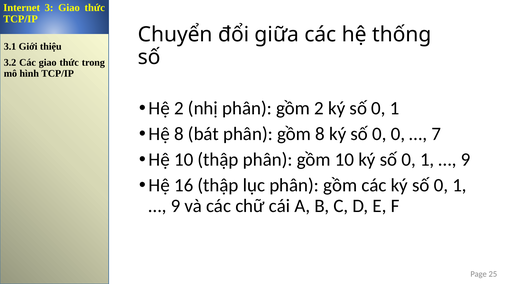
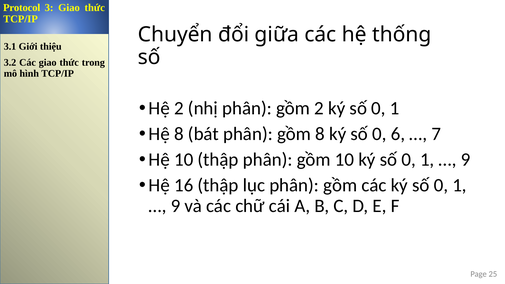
Internet: Internet -> Protocol (22, 8)
0 0: 0 -> 6 (398, 134)
